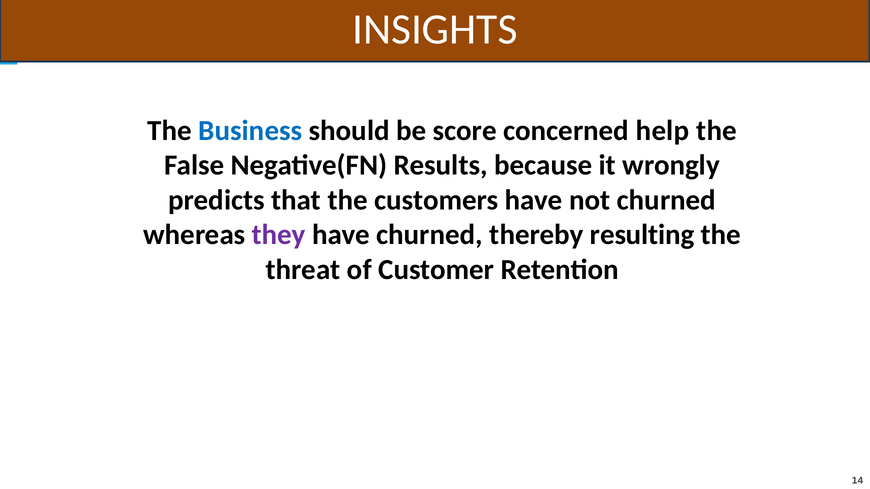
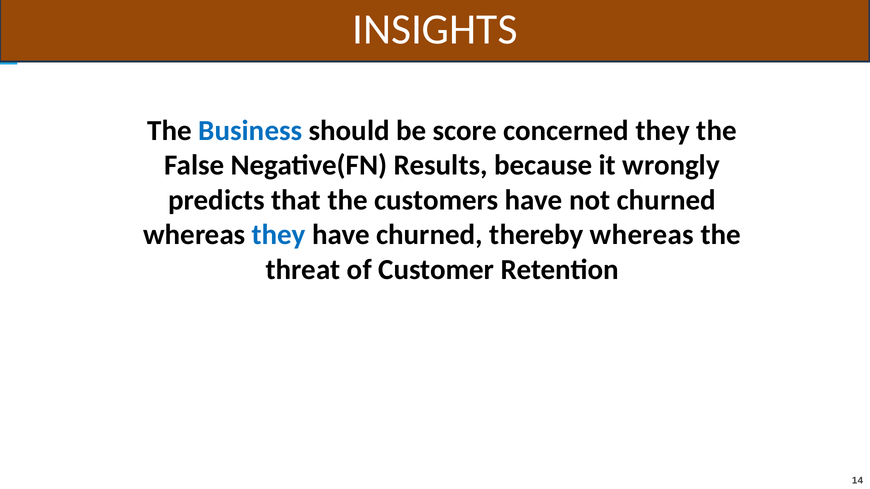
concerned help: help -> they (663, 131)
they colour: purple -> blue (279, 235)
thereby resulting: resulting -> whereas (642, 235)
